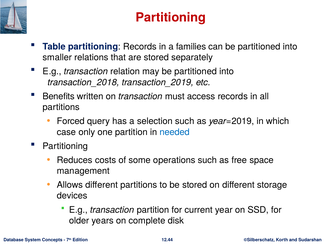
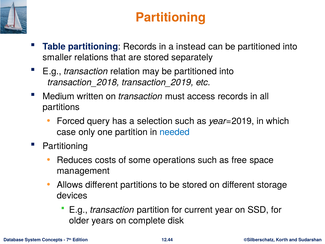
Partitioning colour: red -> orange (171, 17)
families: families -> instead (191, 47)
Benefits: Benefits -> Medium (59, 96)
